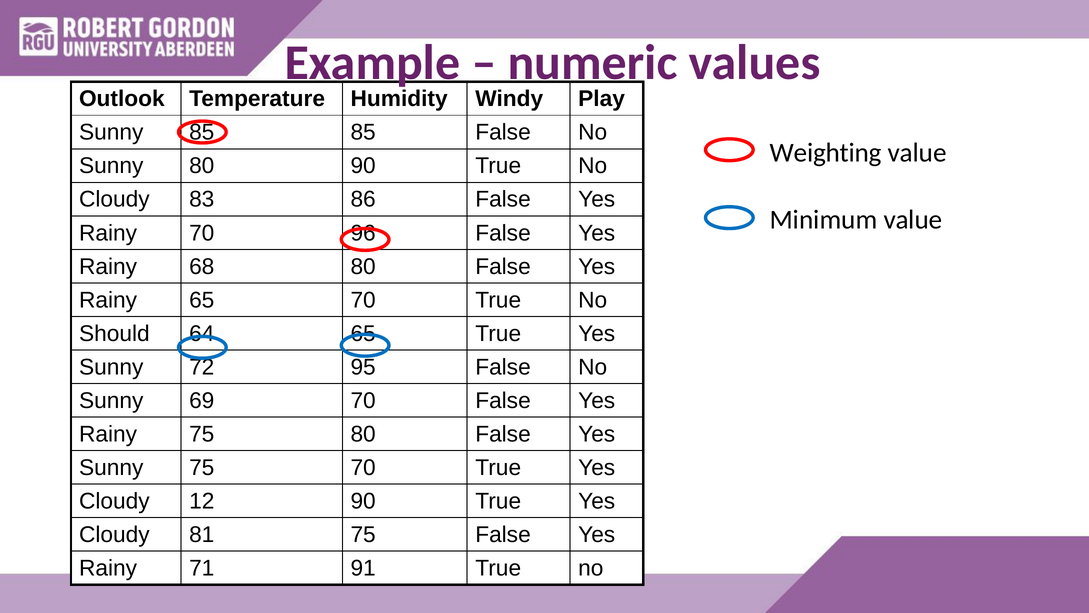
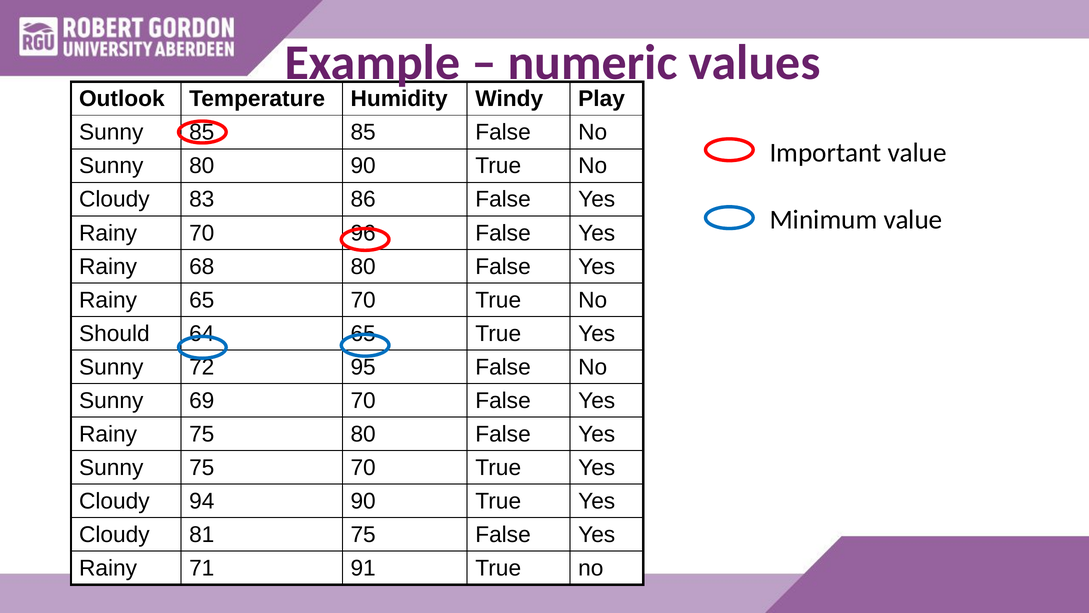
Weighting: Weighting -> Important (826, 153)
12: 12 -> 94 (202, 501)
